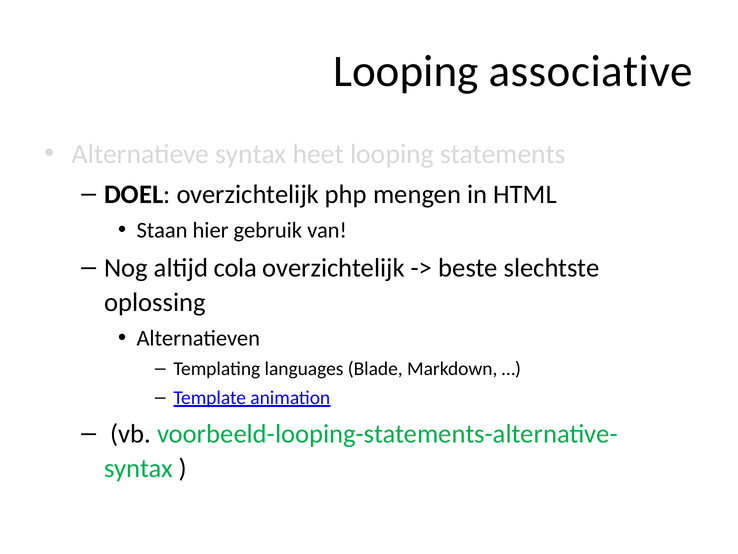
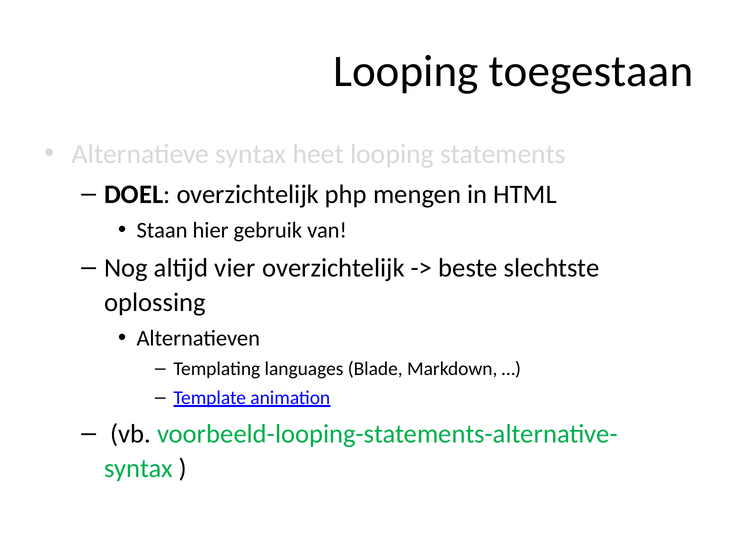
associative: associative -> toegestaan (591, 71)
cola: cola -> vier (235, 268)
